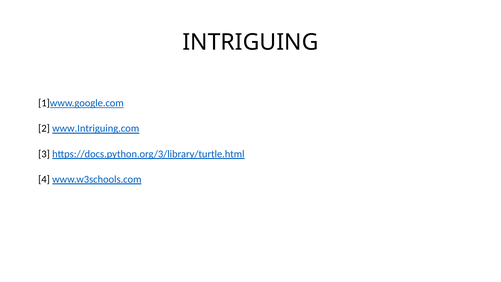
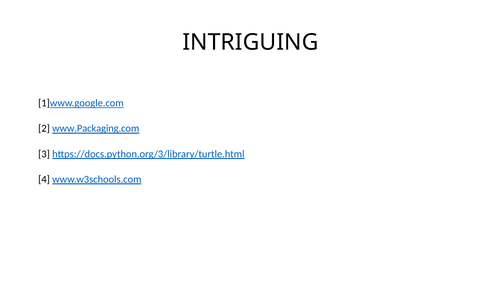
www.Intriguing.com: www.Intriguing.com -> www.Packaging.com (96, 128)
